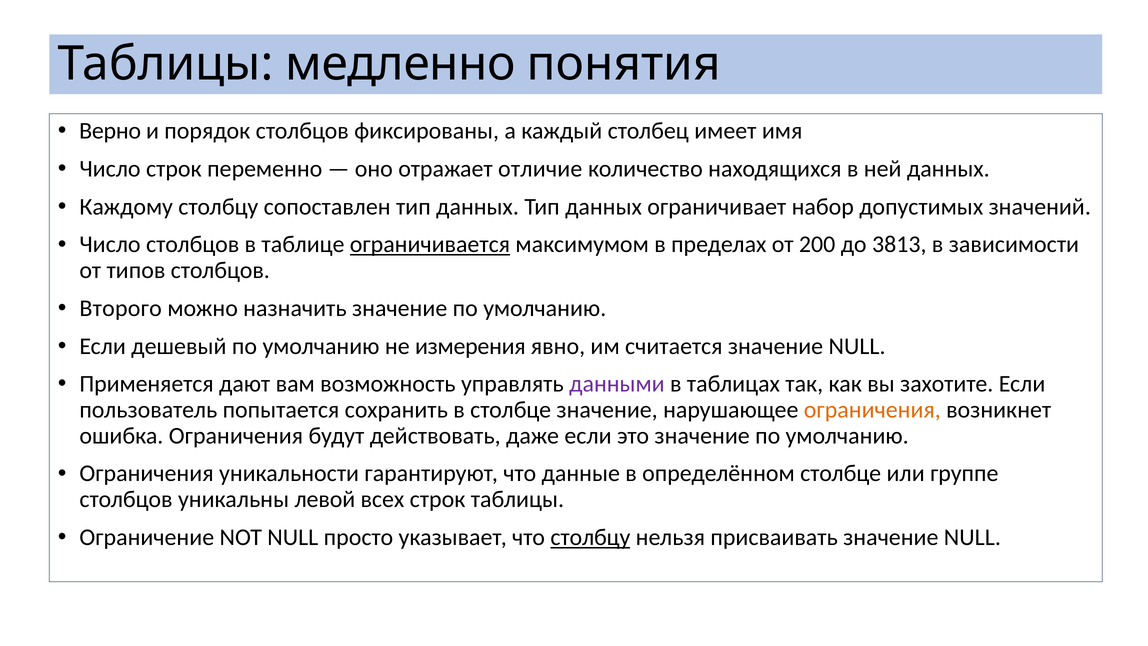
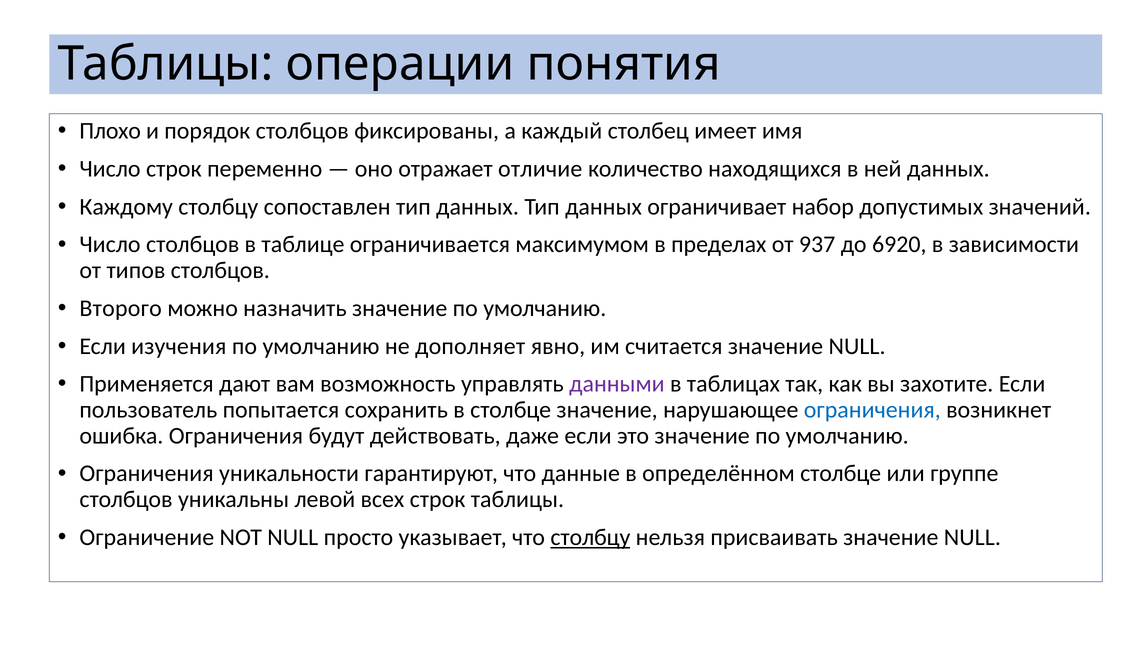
медленно: медленно -> операции (400, 64)
Верно: Верно -> Плохо (110, 131)
ограничивается underline: present -> none (430, 245)
200: 200 -> 937 (817, 245)
3813: 3813 -> 6920 (899, 245)
дешевый: дешевый -> изучения (179, 346)
измерения: измерения -> дополняет (470, 346)
ограничения colour: orange -> blue (872, 410)
